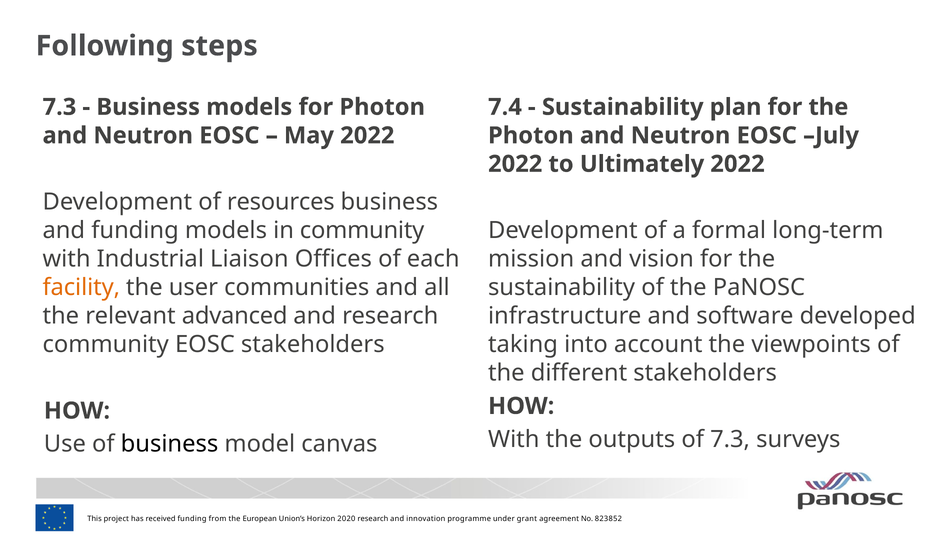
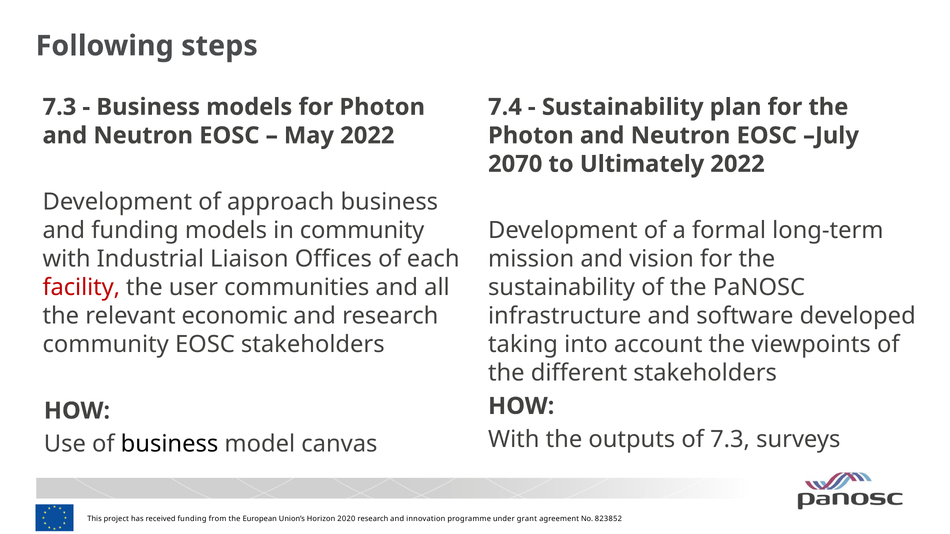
2022: 2022 -> 2070 (515, 164)
resources: resources -> approach (281, 202)
facility colour: orange -> red (81, 288)
advanced: advanced -> economic (235, 316)
